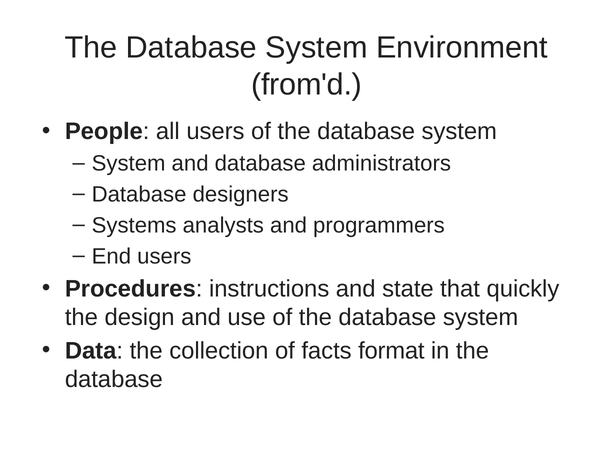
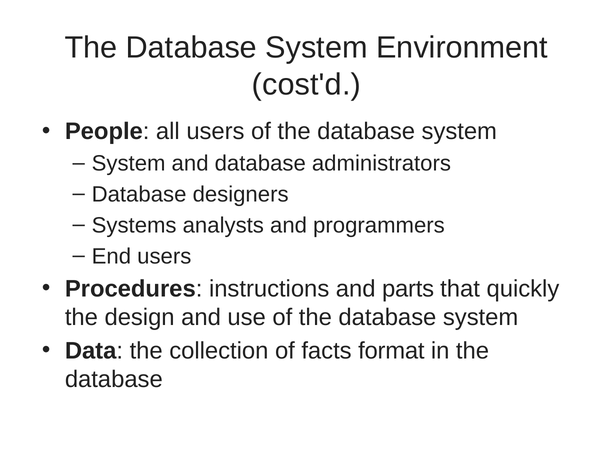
from'd: from'd -> cost'd (306, 84)
state: state -> parts (408, 289)
